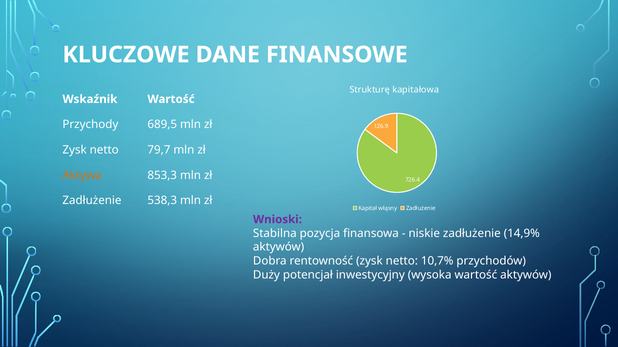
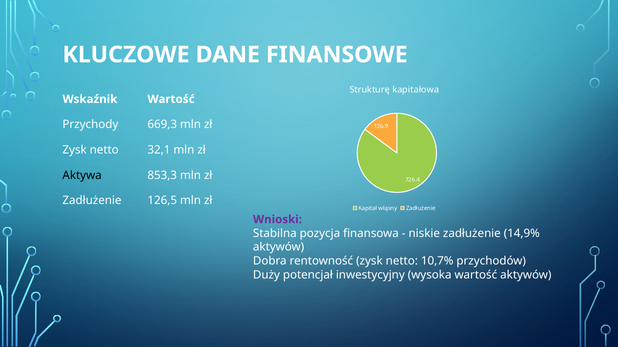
689,5: 689,5 -> 669,3 (162, 125)
79,7: 79,7 -> 32,1 (159, 150)
Aktywa colour: orange -> black (82, 176)
538,3: 538,3 -> 126,5 (162, 201)
